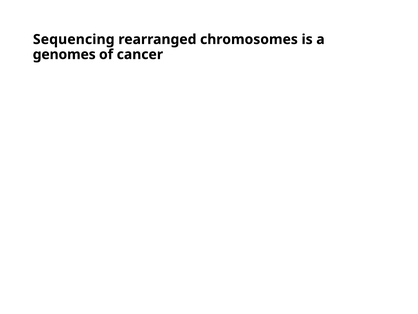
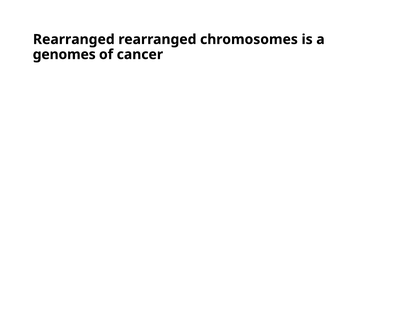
Sequencing: Sequencing -> Rearranged (74, 39)
